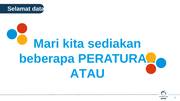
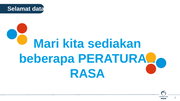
ATAU: ATAU -> RASA (87, 74)
